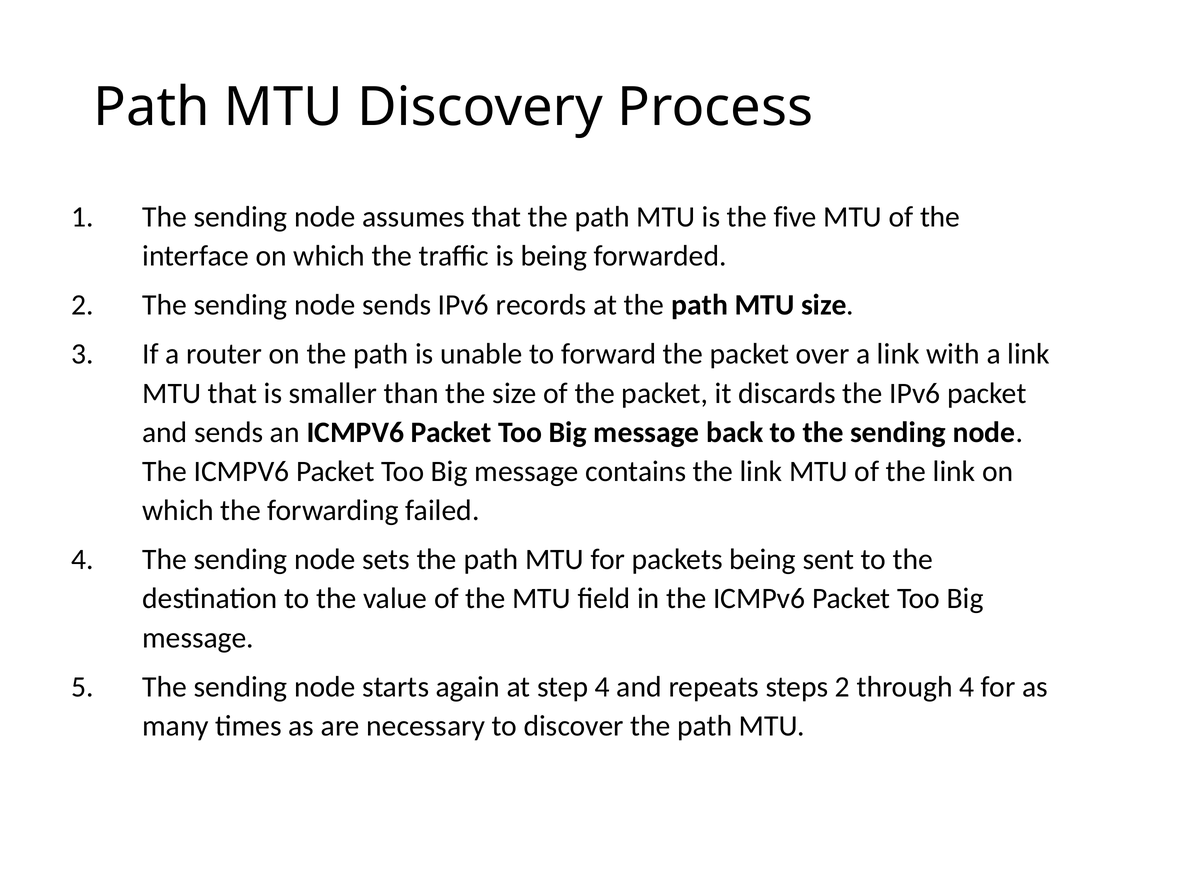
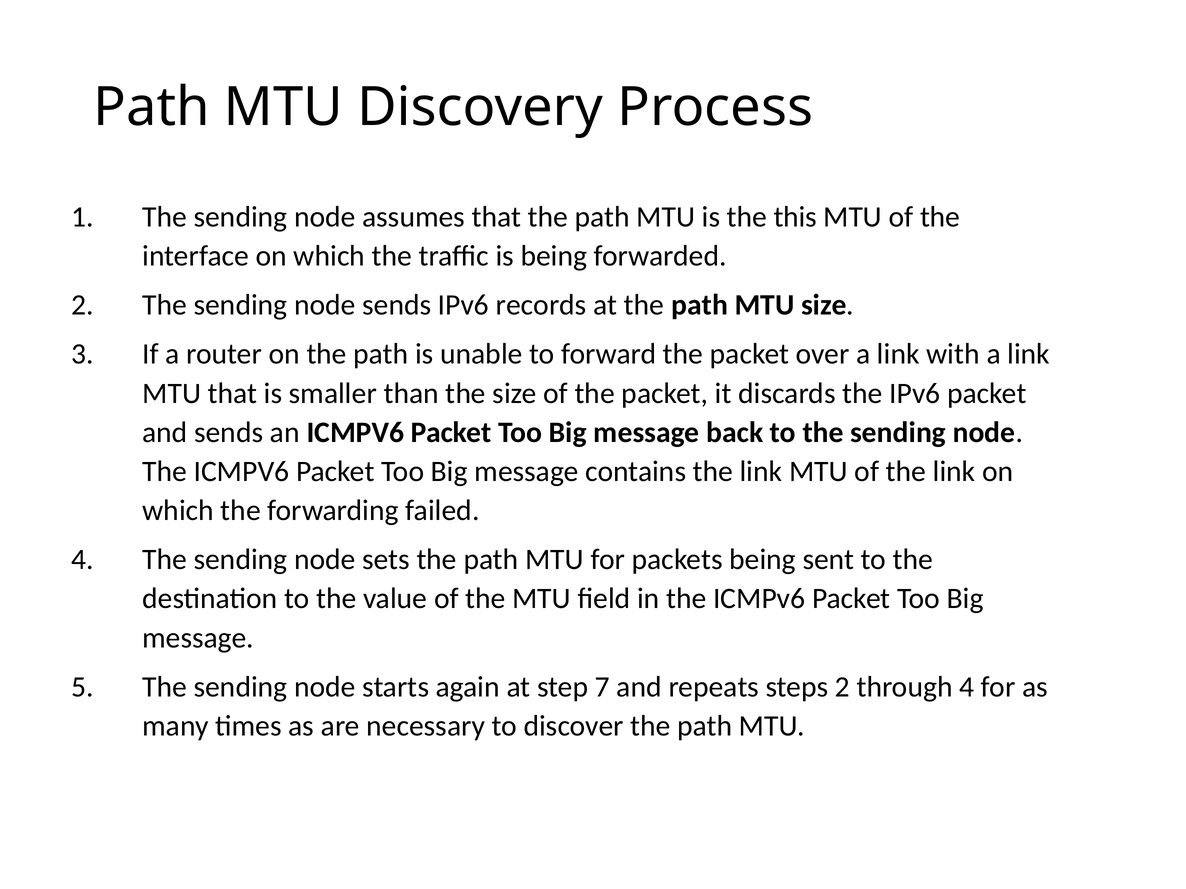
five: five -> this (795, 217)
step 4: 4 -> 7 (602, 687)
